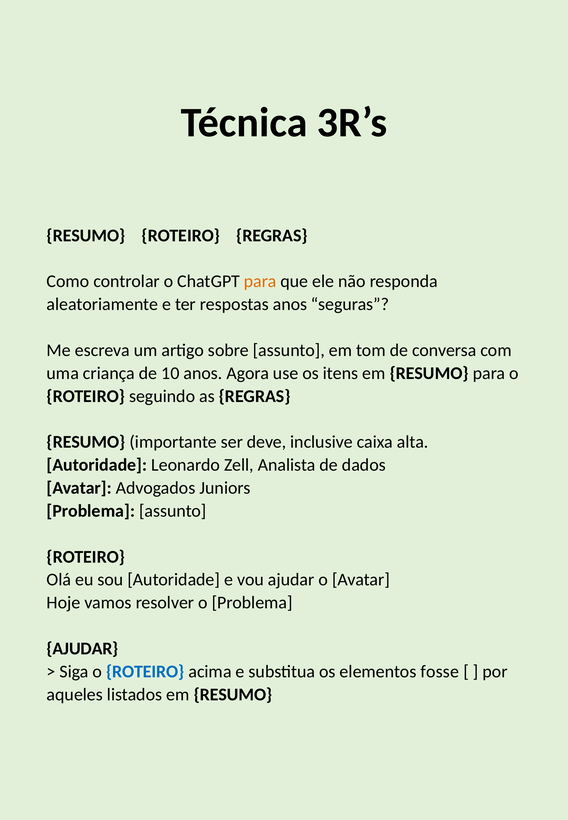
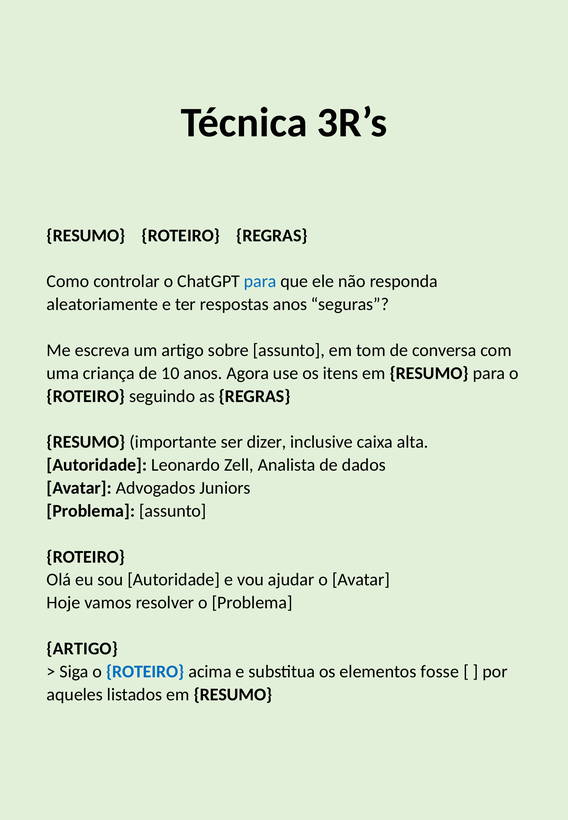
para colour: orange -> blue (260, 282)
deve: deve -> dizer (267, 442)
AJUDAR: AJUDAR -> ARTIGO (82, 649)
